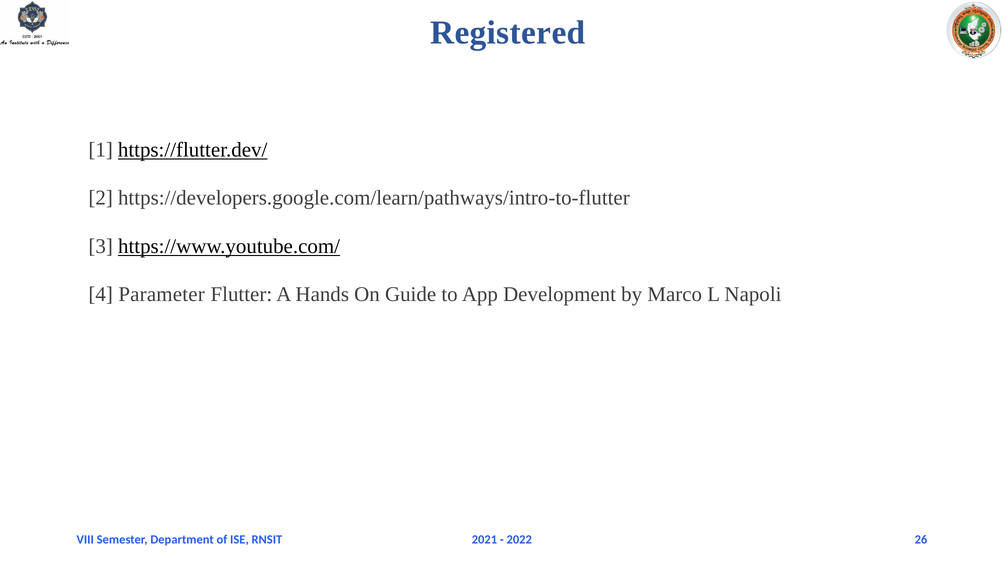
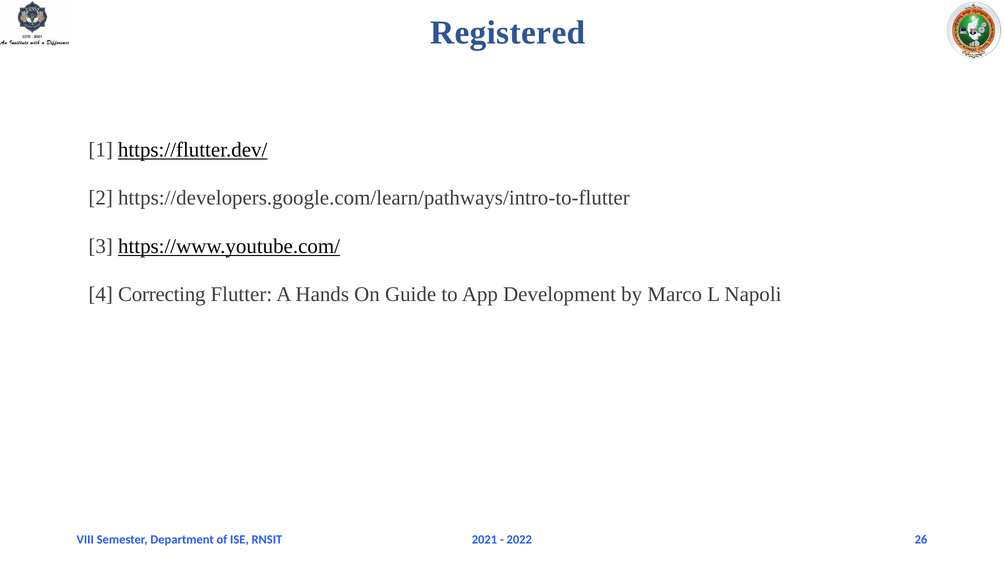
Parameter: Parameter -> Correcting (162, 294)
